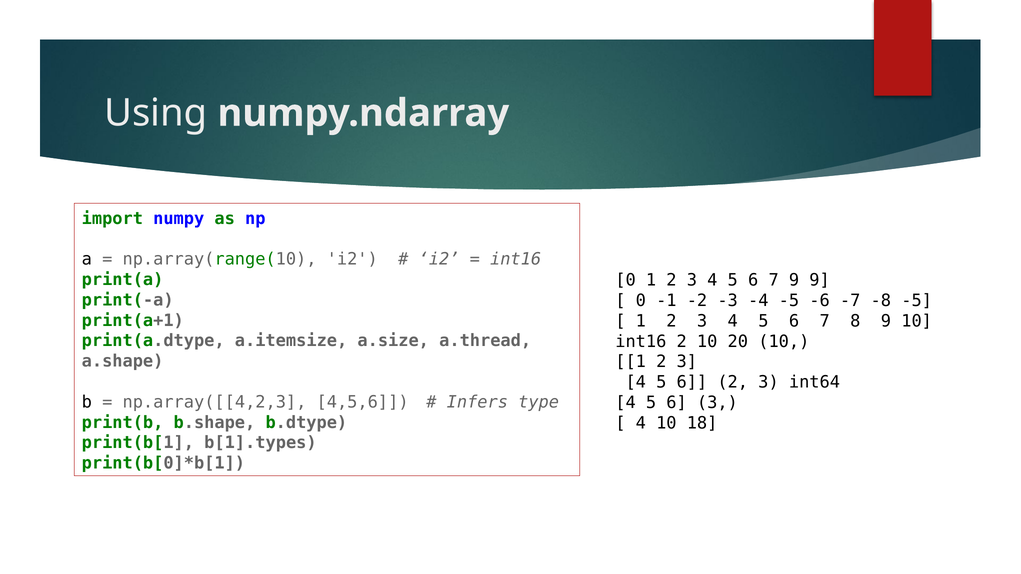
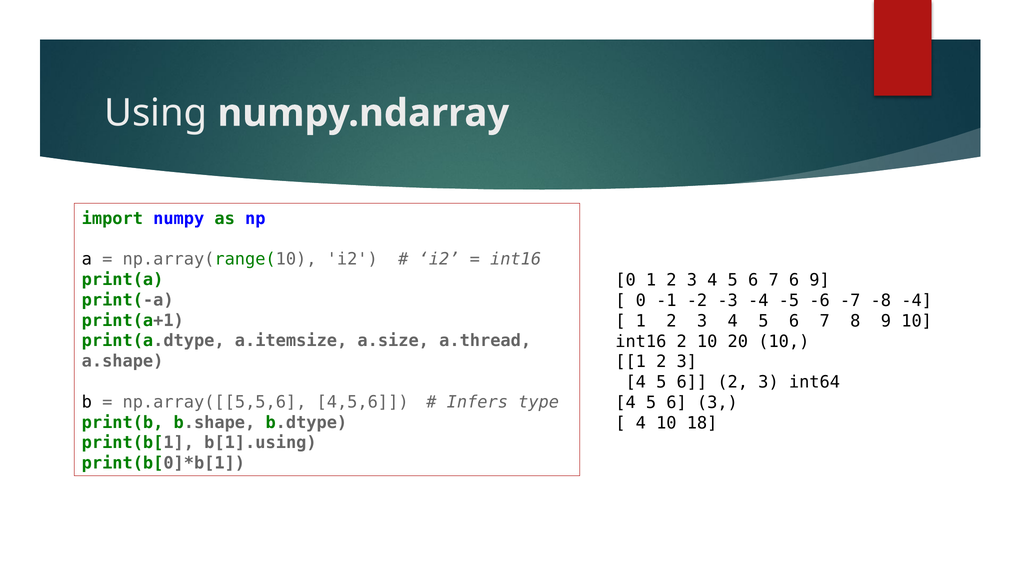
7 9: 9 -> 6 (794, 280)
-8 -5: -5 -> -4 (917, 301)
np.array([[4,2,3: np.array([[4,2,3 -> np.array([[5,5,6 (214, 402)
b[1].types: b[1].types -> b[1].using (260, 443)
